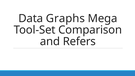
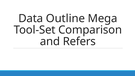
Graphs: Graphs -> Outline (65, 18)
